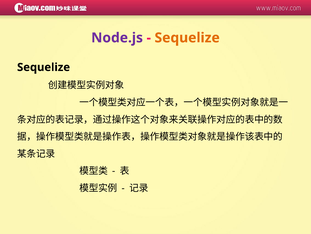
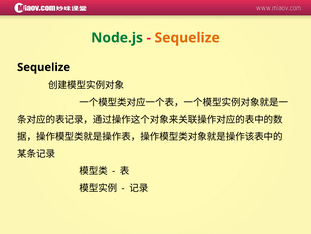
Node.js colour: purple -> green (117, 38)
